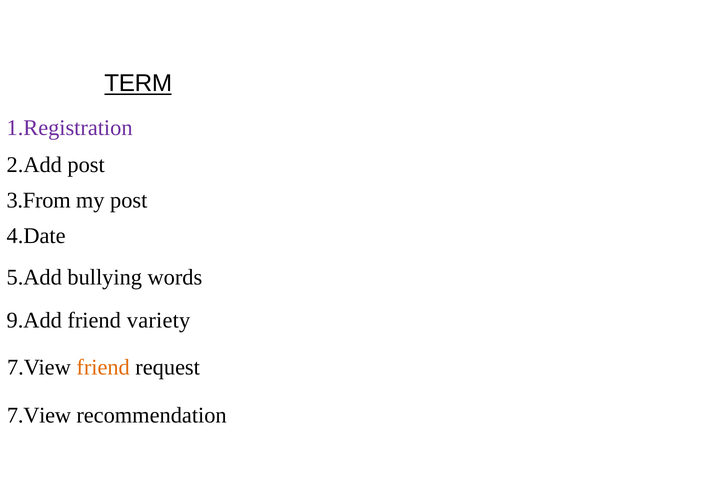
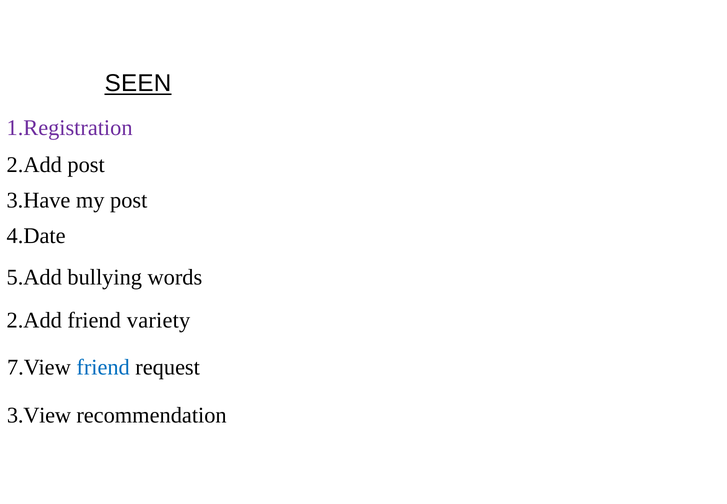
TERM: TERM -> SEEN (138, 83)
3.From: 3.From -> 3.Have (38, 200)
9.Add: 9.Add -> 2.Add (34, 320)
friend colour: orange -> blue (103, 367)
7.View: 7.View -> 3.View (39, 415)
